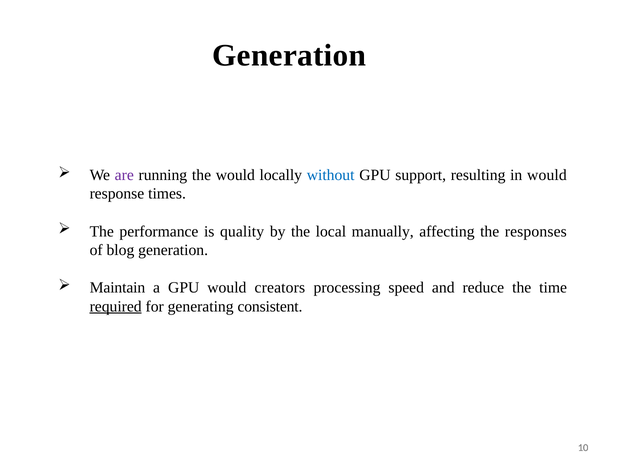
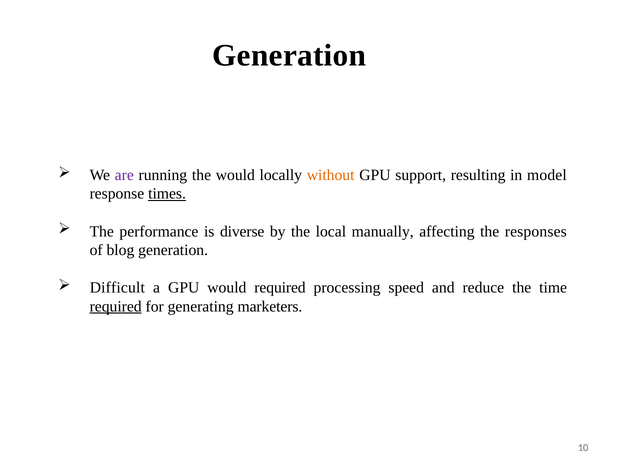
without colour: blue -> orange (331, 175)
in would: would -> model (547, 175)
times underline: none -> present (167, 194)
quality: quality -> diverse (242, 232)
Maintain: Maintain -> Difficult (117, 288)
would creators: creators -> required (280, 288)
consistent: consistent -> marketers (270, 307)
